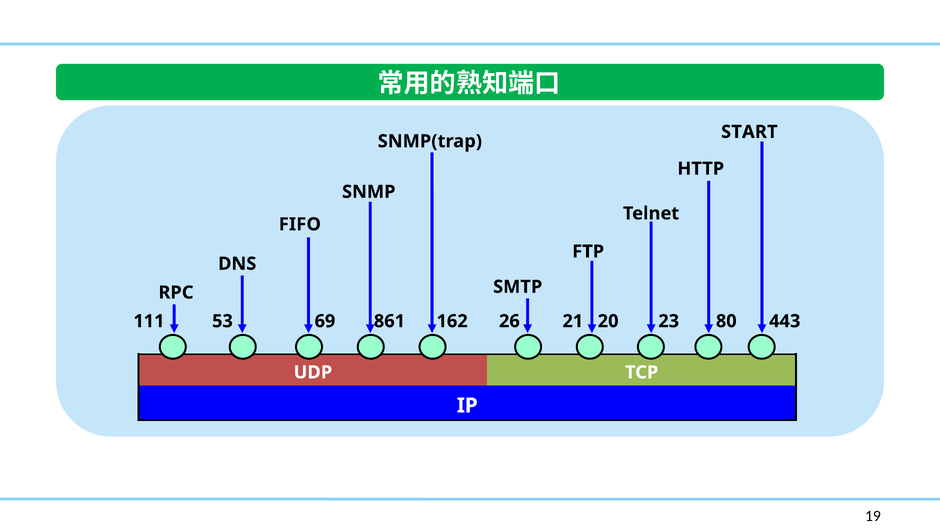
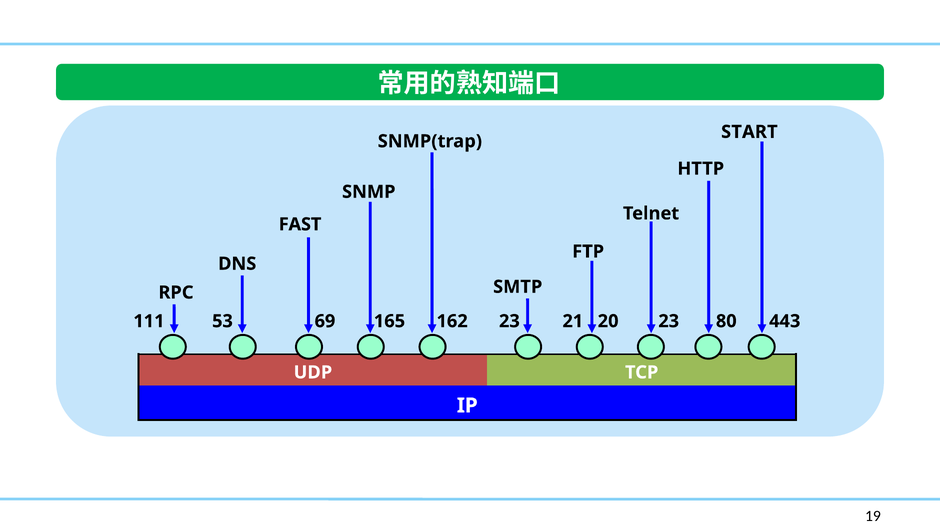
FIFO: FIFO -> FAST (300, 224)
861: 861 -> 165 (389, 321)
69 26: 26 -> 23 (509, 321)
